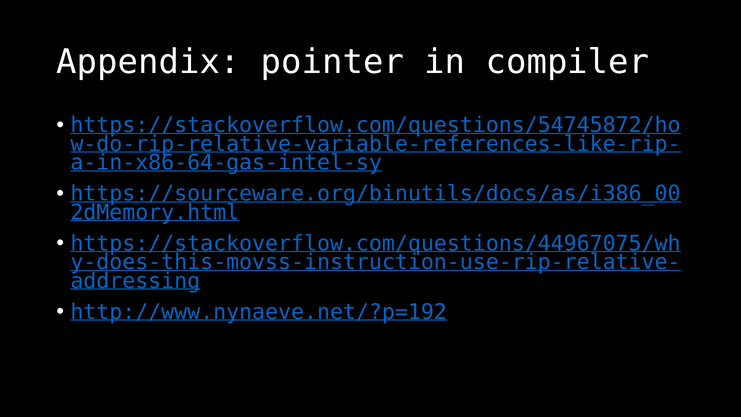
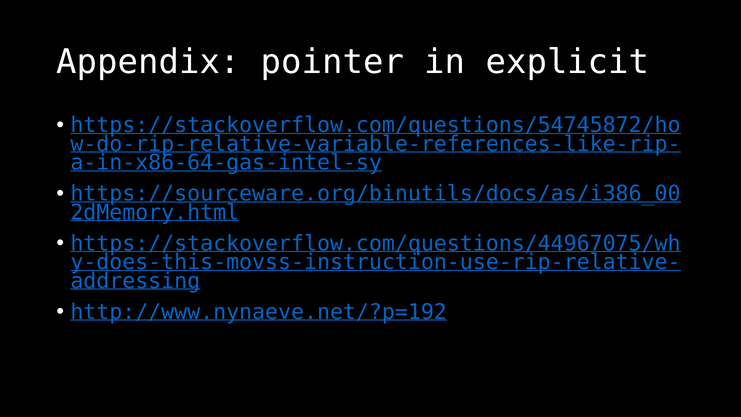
compiler: compiler -> explicit (567, 62)
